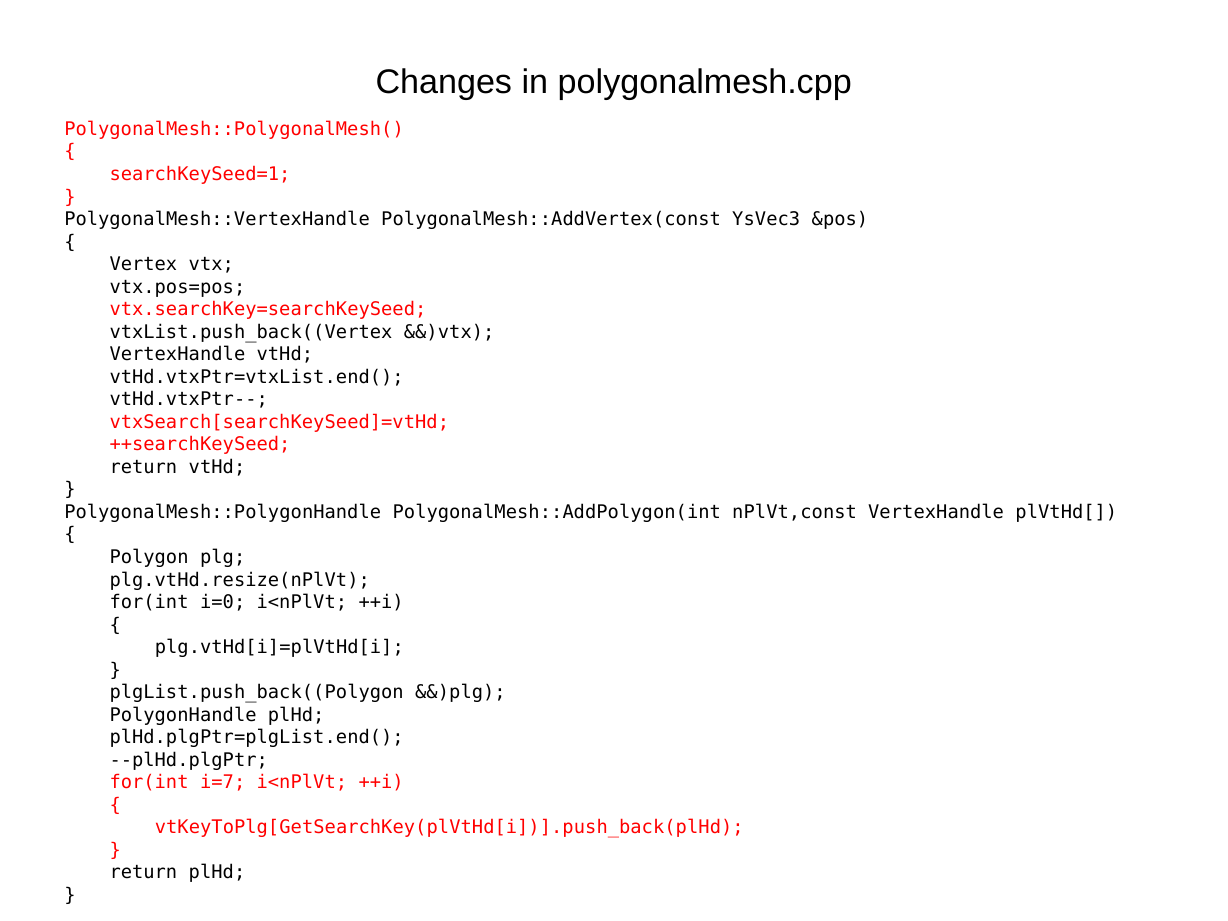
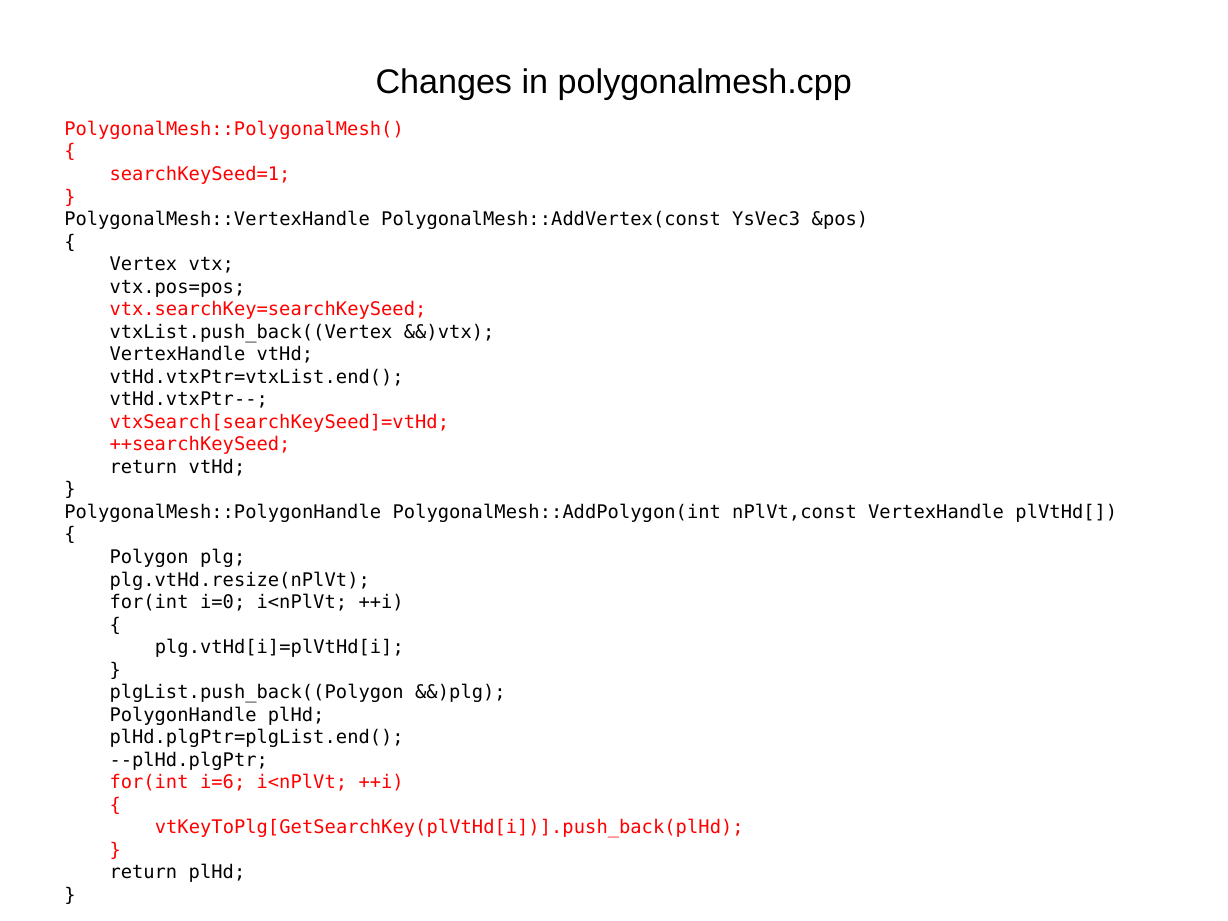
i=7: i=7 -> i=6 (223, 783)
